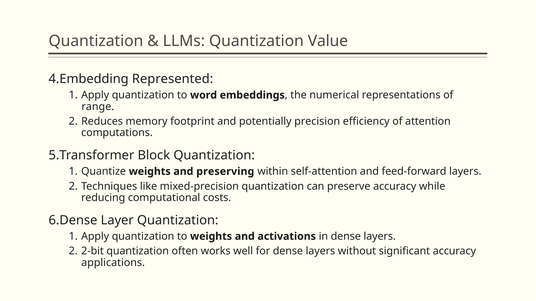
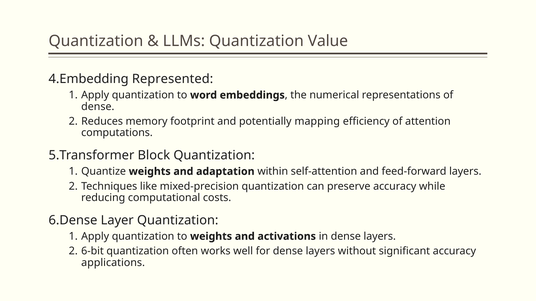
range: range -> dense (98, 107)
precision: precision -> mapping (317, 122)
preserving: preserving -> adaptation (225, 172)
2-bit: 2-bit -> 6-bit (92, 252)
